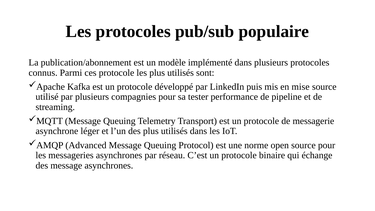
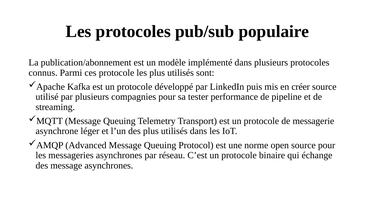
mise: mise -> créer (301, 87)
